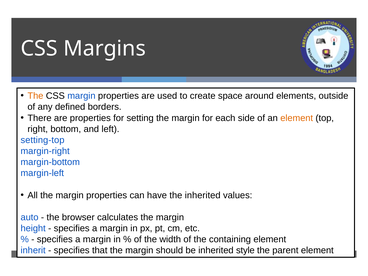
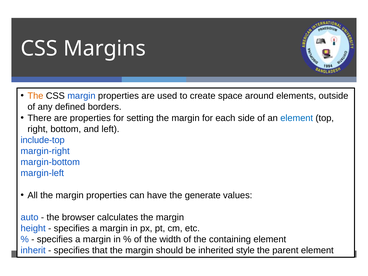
element colour: orange -> blue (297, 118)
setting-top: setting-top -> include-top (43, 140)
the inherited: inherited -> generate (203, 195)
